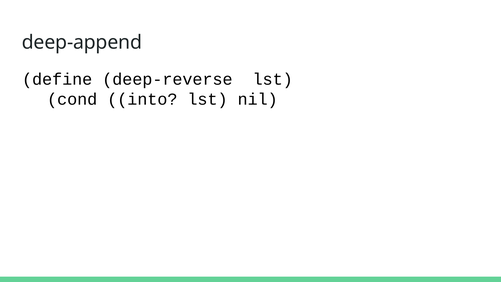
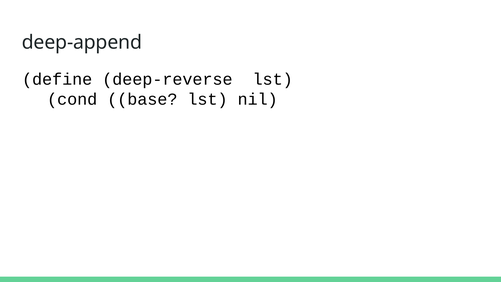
into: into -> base (142, 99)
